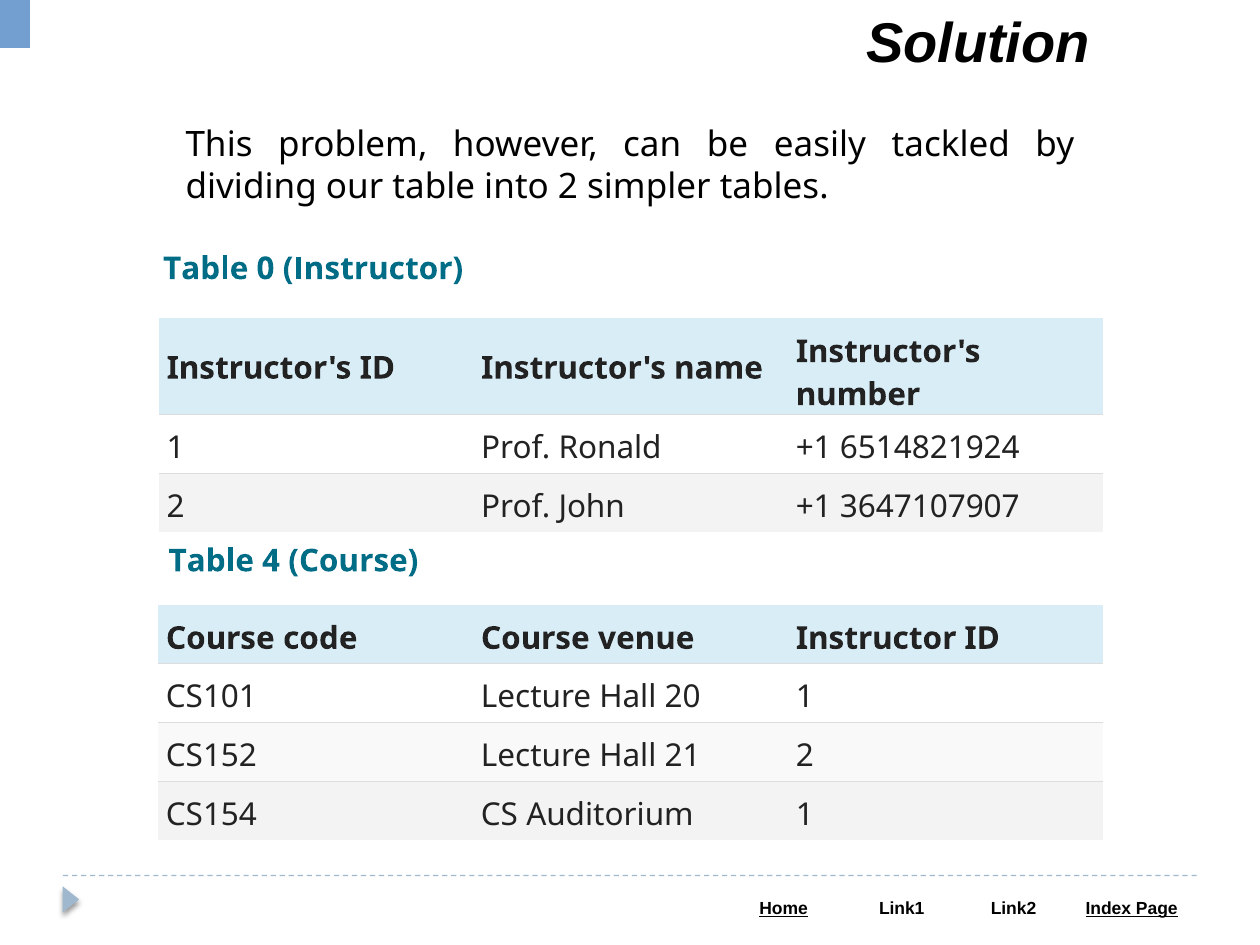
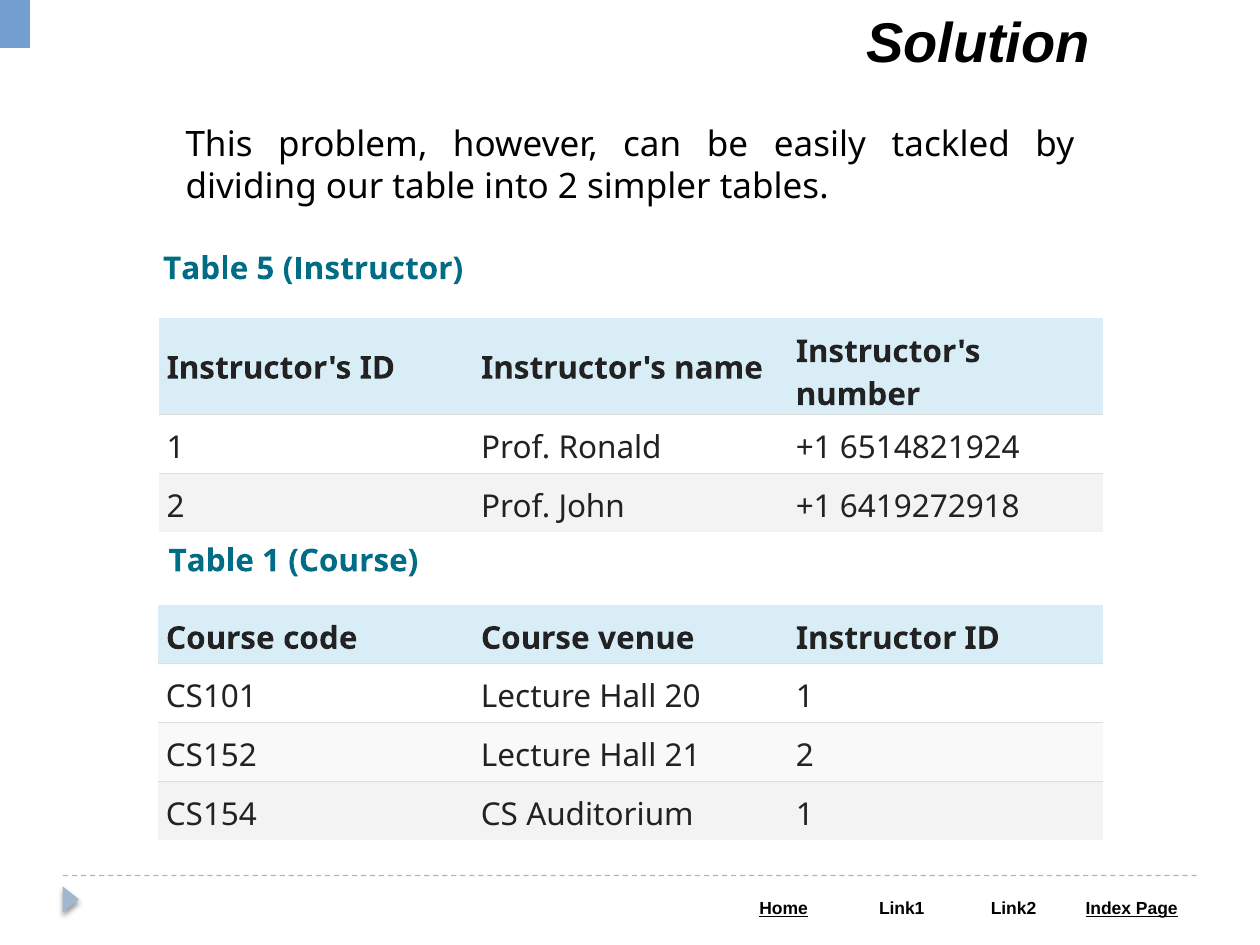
0: 0 -> 5 (265, 269)
3647107907: 3647107907 -> 6419272918 (930, 507)
Table 4: 4 -> 1 (271, 561)
